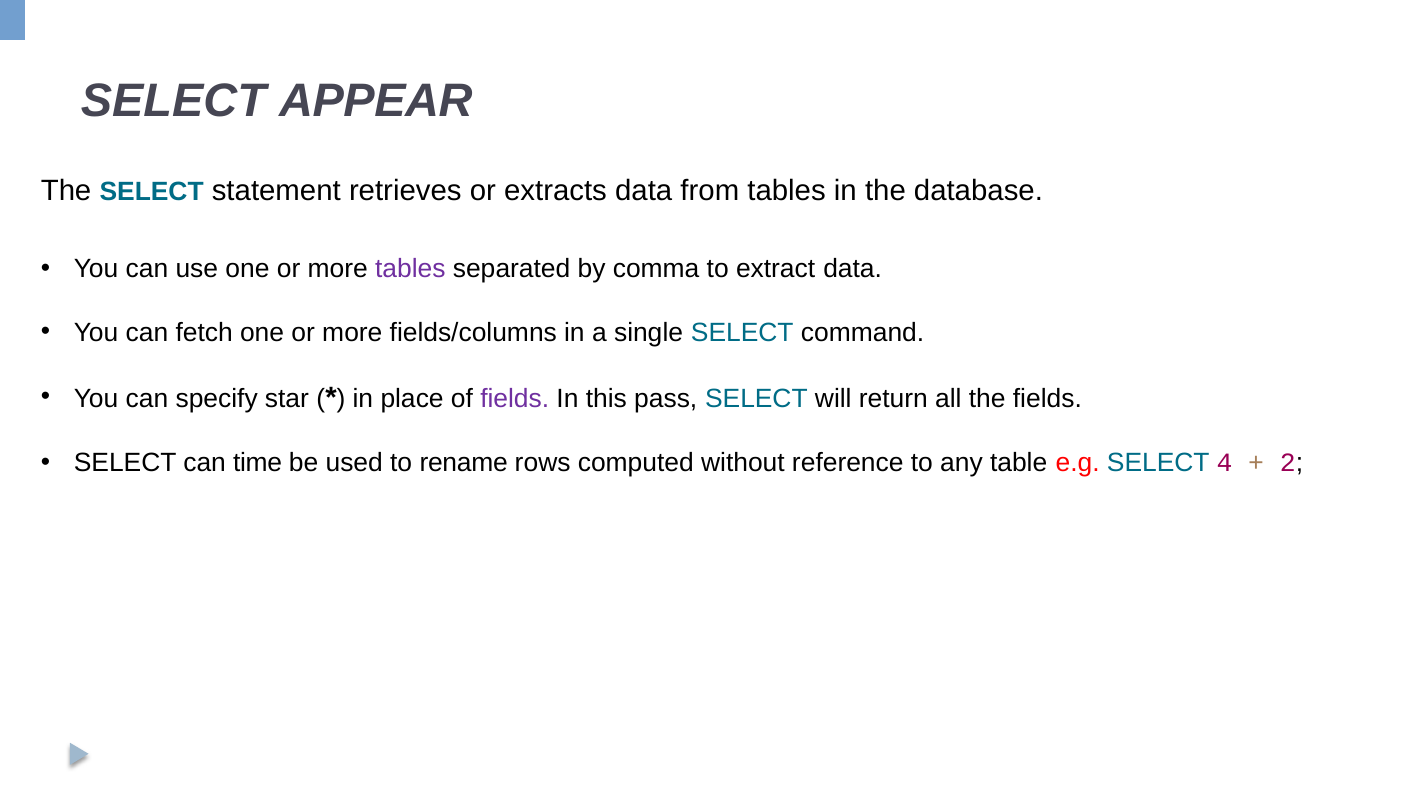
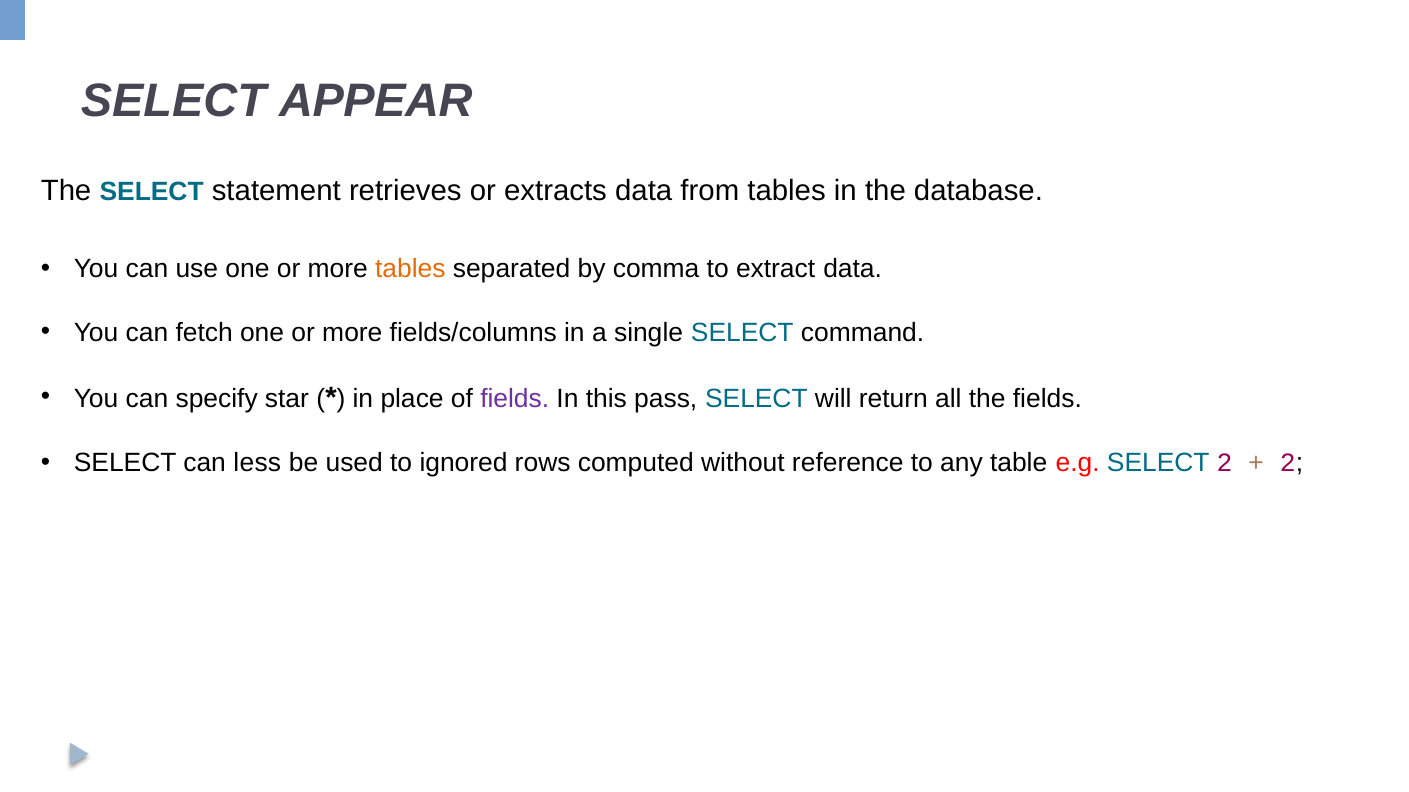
tables colour: purple -> orange (410, 269)
time: time -> less (257, 463)
rename: rename -> ignored (464, 463)
SELECT 4: 4 -> 2 (1224, 463)
